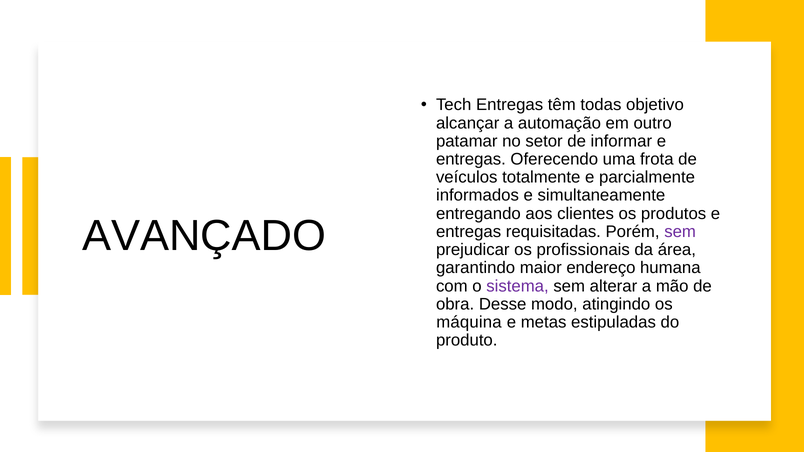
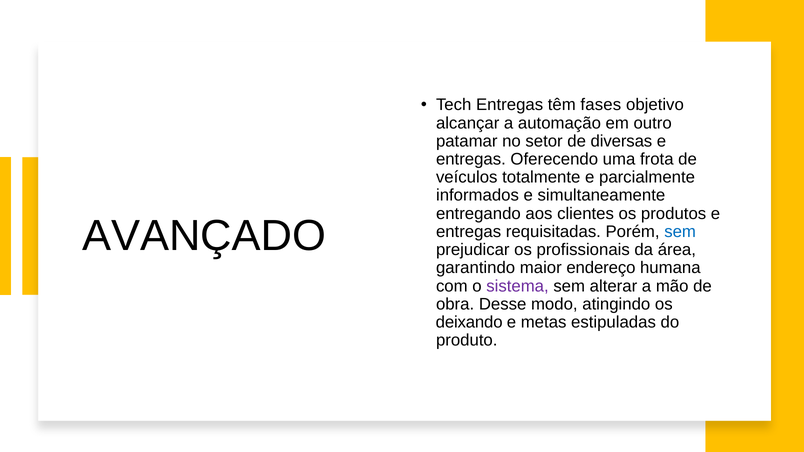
todas: todas -> fases (601, 105)
informar: informar -> diversas (621, 141)
sem colour: purple -> blue (680, 232)
máquina: máquina -> deixando (469, 322)
